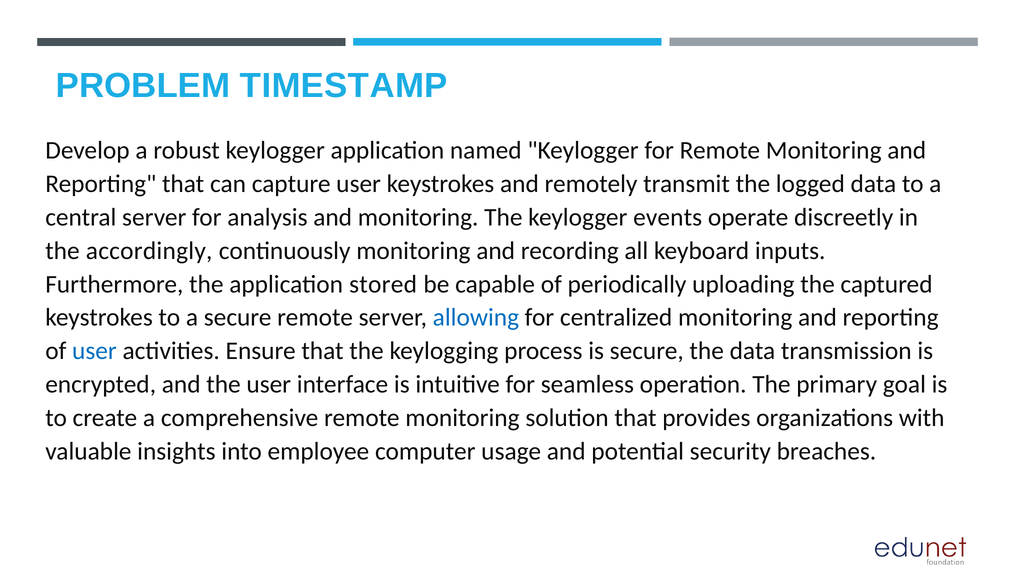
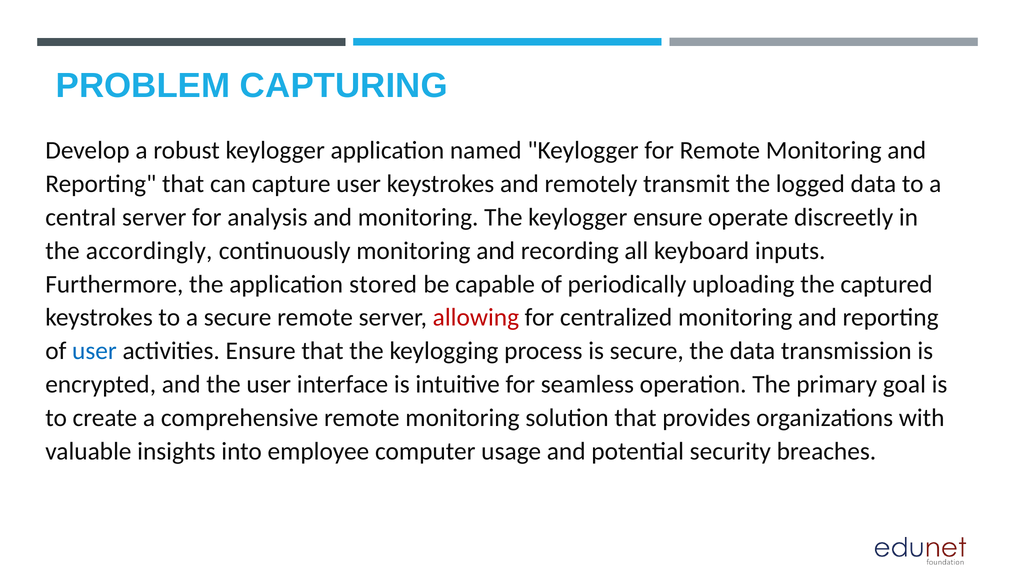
TIMESTAMP: TIMESTAMP -> CAPTURING (344, 86)
keylogger events: events -> ensure (668, 217)
allowing colour: blue -> red (476, 318)
